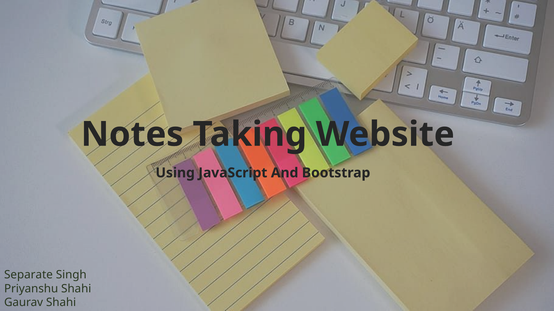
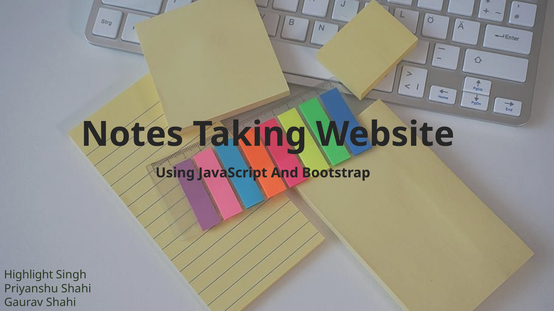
Separate: Separate -> Highlight (29, 275)
